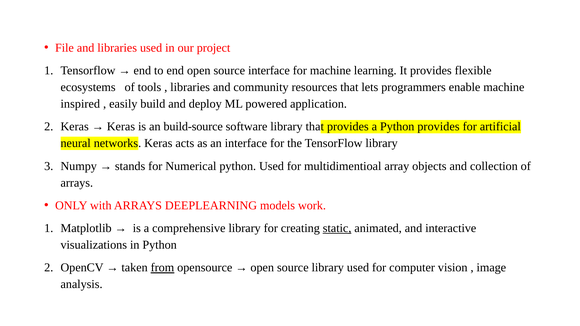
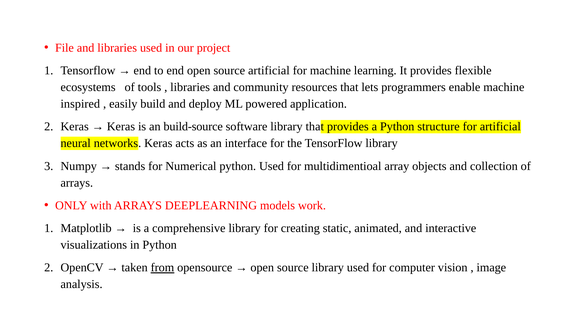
source interface: interface -> artificial (269, 71)
Python provides: provides -> structure (439, 127)
static underline: present -> none (337, 228)
